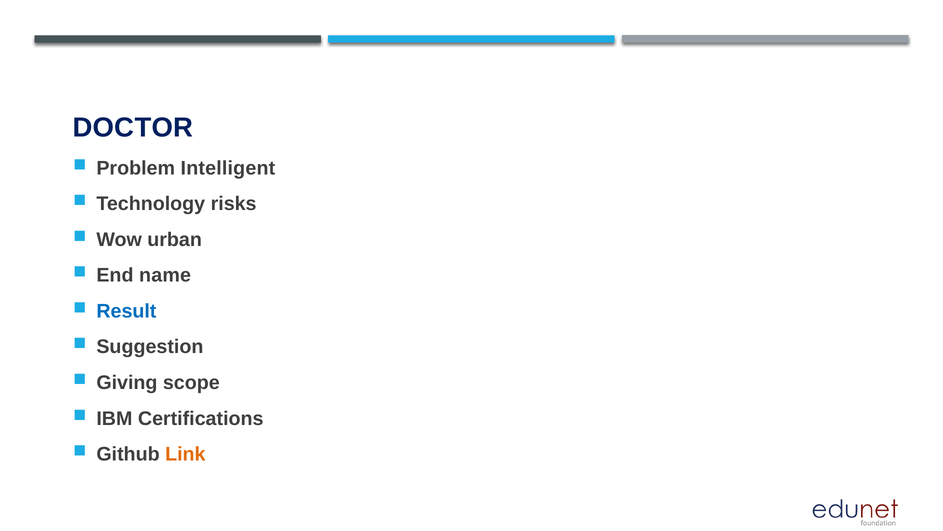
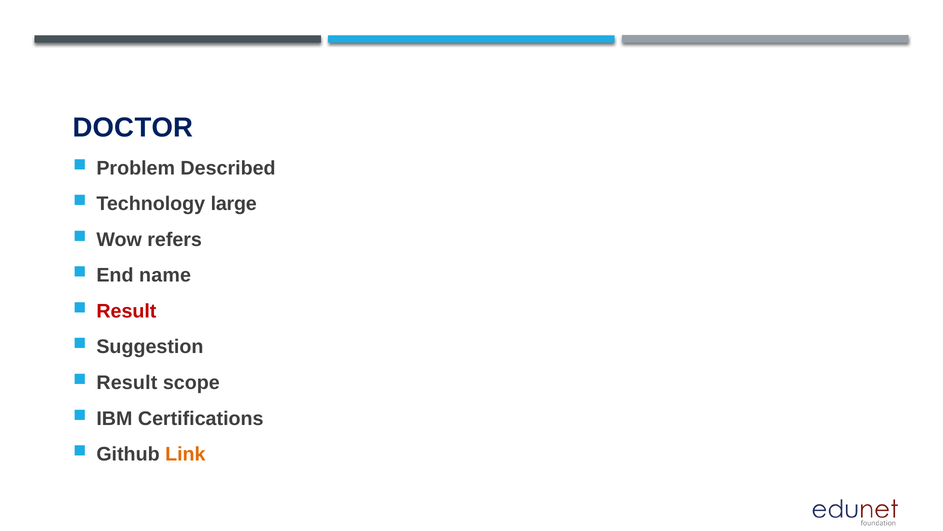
Intelligent: Intelligent -> Described (228, 168)
risks: risks -> large (234, 204)
urban: urban -> refers (175, 239)
Result colour: blue -> red (126, 311)
Giving: Giving -> Result (127, 382)
